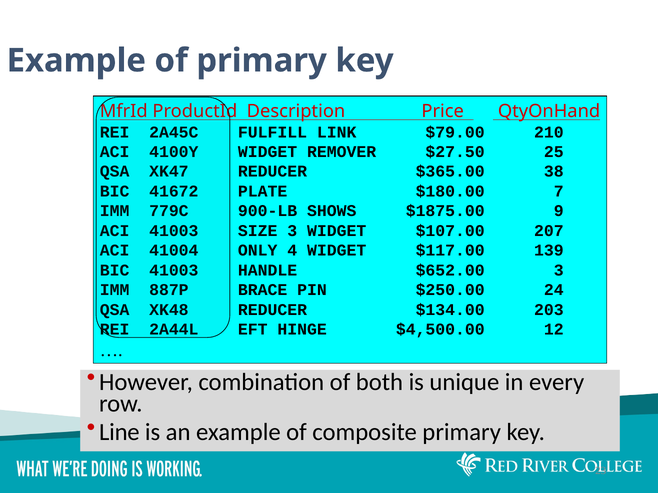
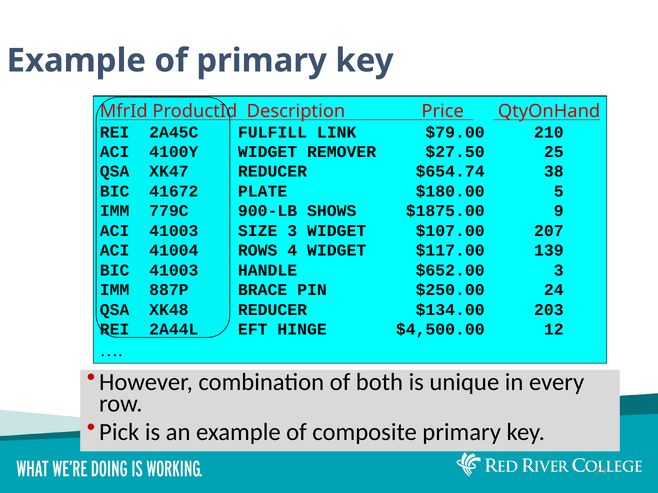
$365.00: $365.00 -> $654.74 (450, 172)
7: 7 -> 5 (559, 191)
ONLY: ONLY -> ROWS (258, 251)
Line: Line -> Pick (119, 432)
